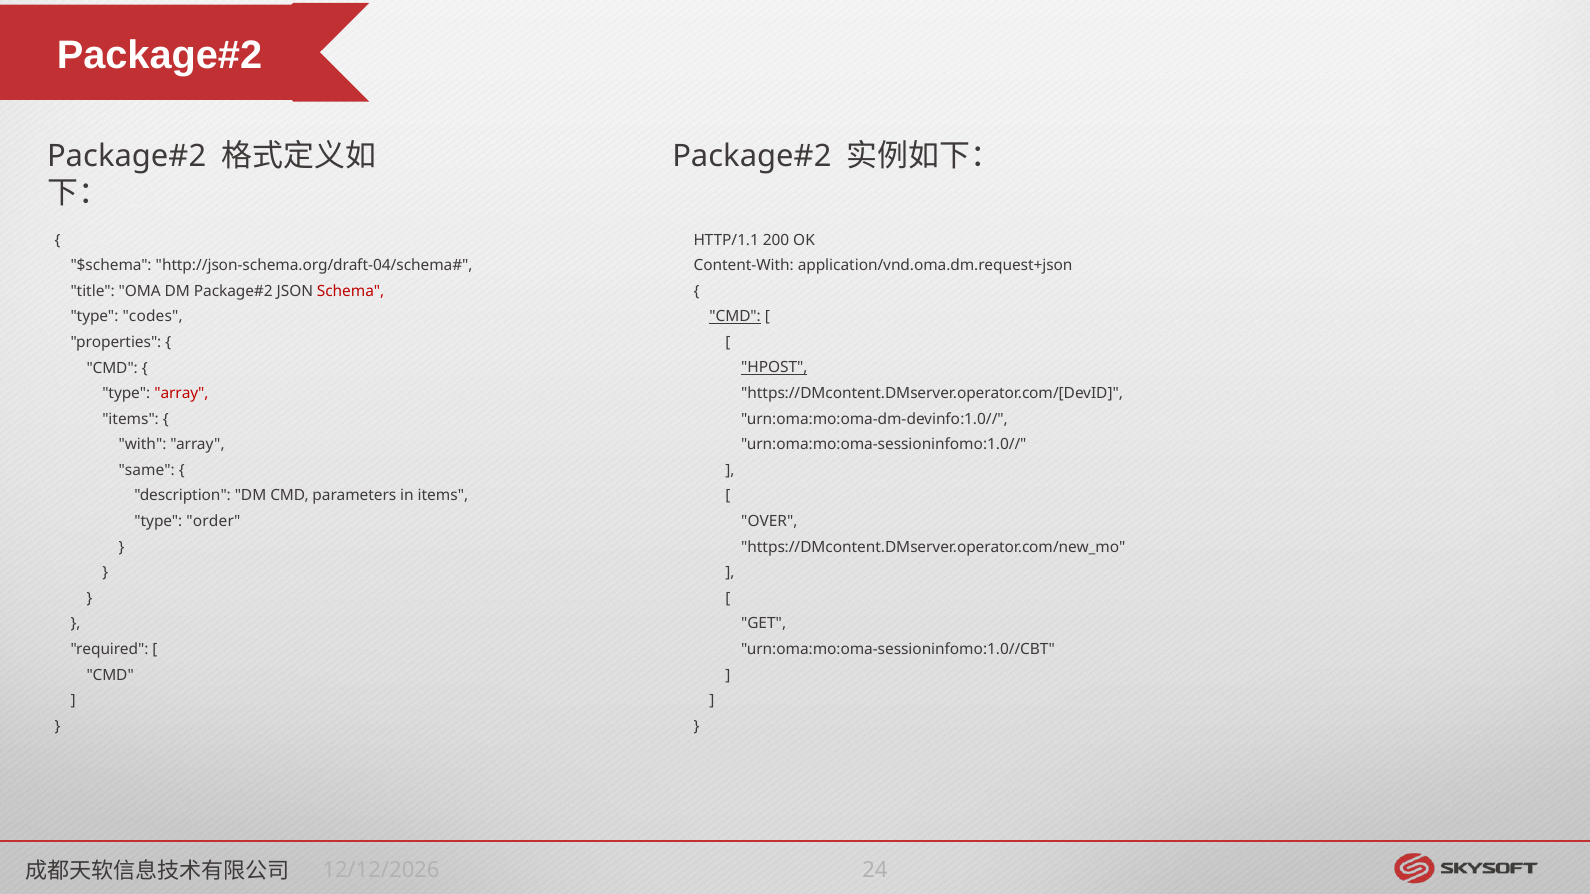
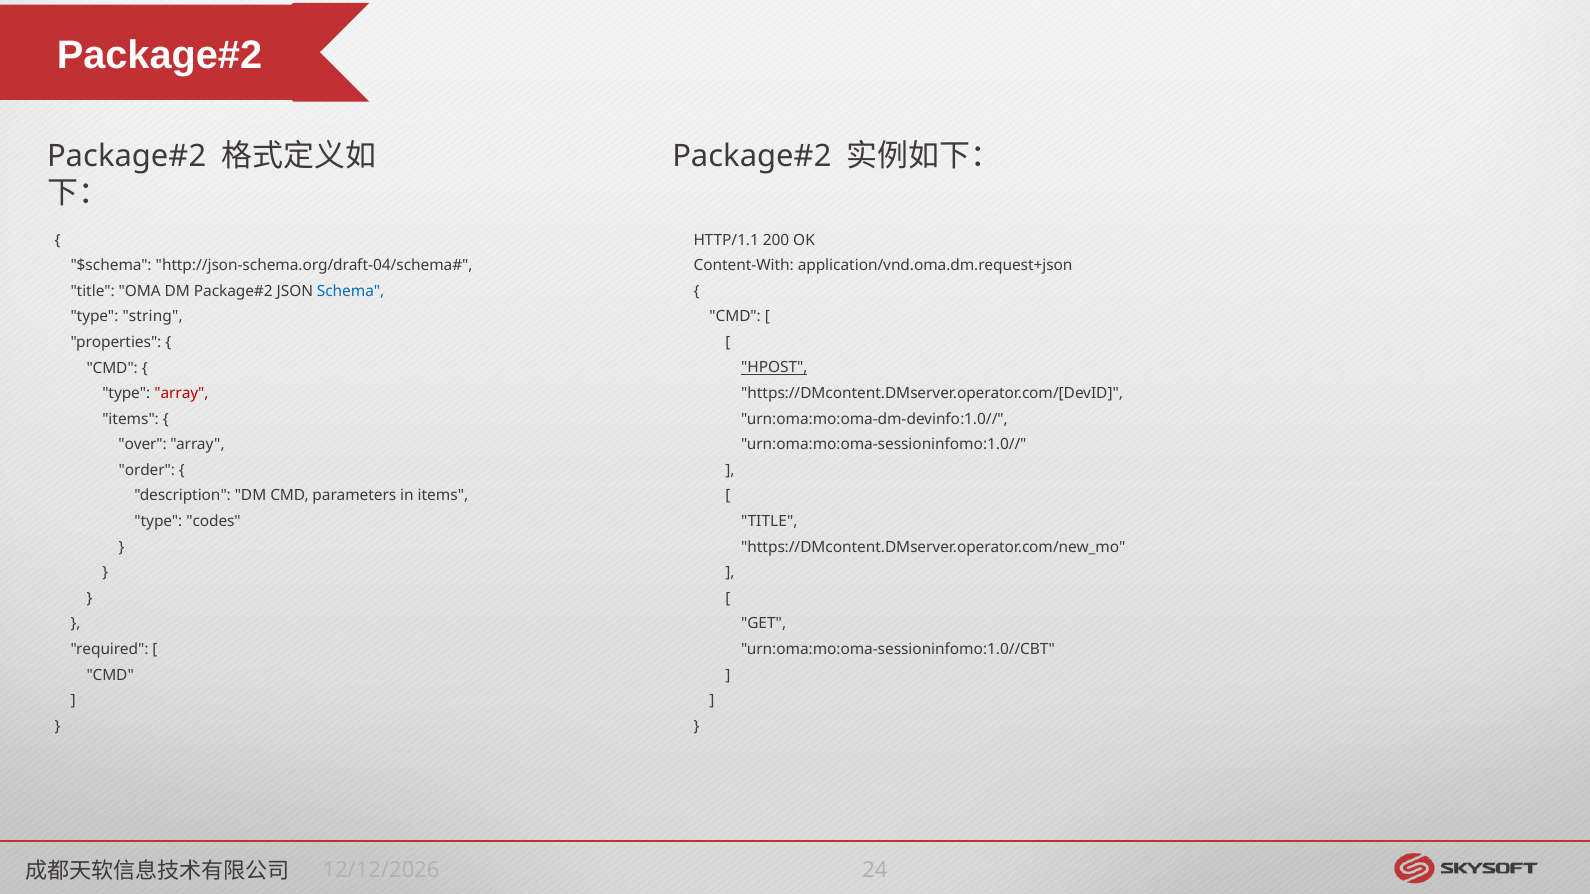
Schema colour: red -> blue (351, 291)
CMD underline: present -> none (735, 317)
codes: codes -> string (153, 317)
with: with -> over (143, 445)
same: same -> order (147, 471)
order: order -> codes (214, 522)
OVER: OVER -> TITLE (769, 522)
